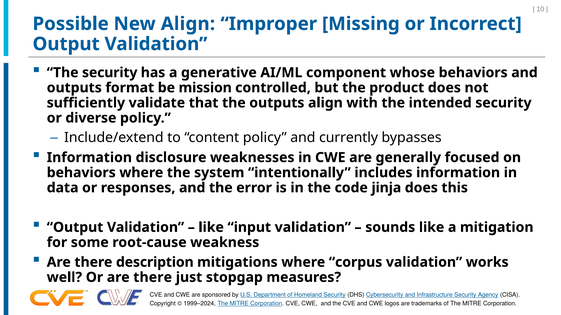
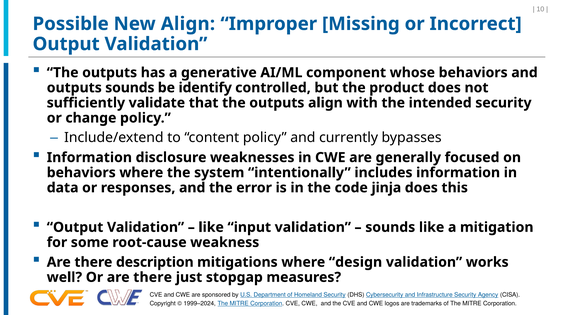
security: security -> outputs (110, 73)
outputs format: format -> sounds (130, 88)
mission: mission -> identify (205, 88)
diverse: diverse -> change (91, 118)
corpus: corpus -> design (356, 263)
